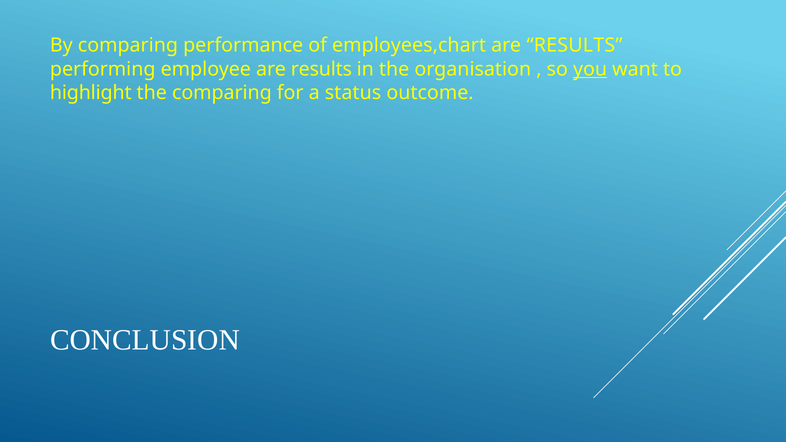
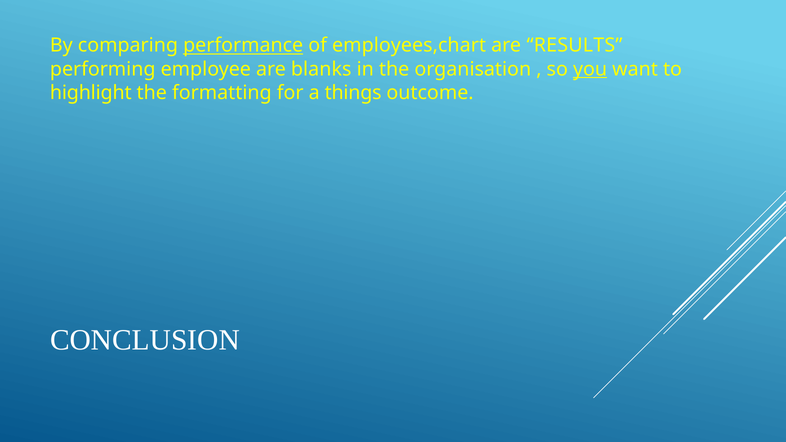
performance underline: none -> present (243, 46)
employee are results: results -> blanks (321, 69)
the comparing: comparing -> formatting (222, 93)
status: status -> things (353, 93)
